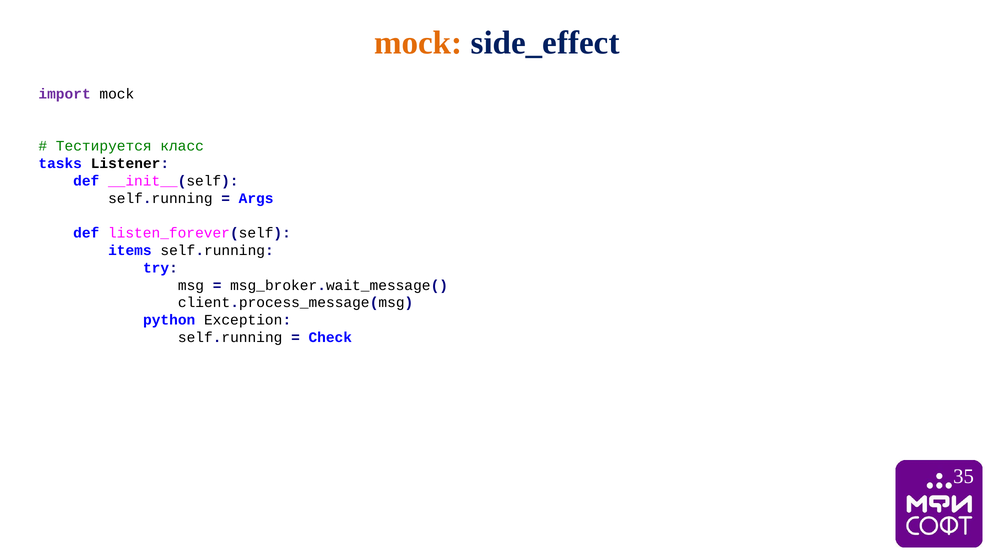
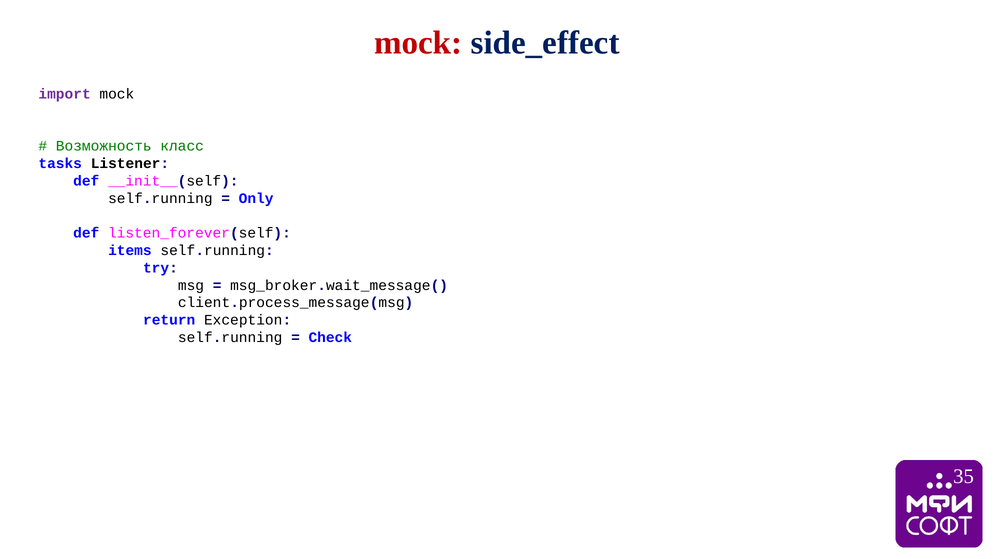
mock colour: orange -> red (418, 43)
Тестируется: Тестируется -> Возможность (104, 146)
Args: Args -> Only (256, 198)
python: python -> return (169, 320)
